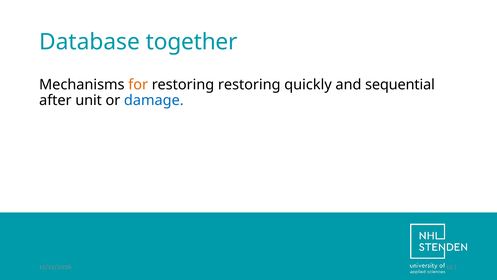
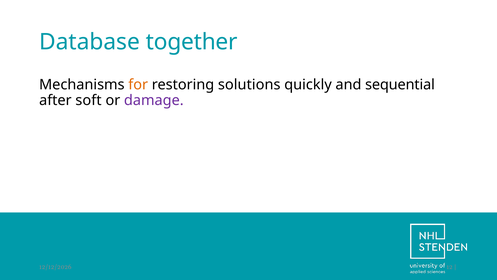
restoring restoring: restoring -> solutions (249, 85)
unit: unit -> soft (89, 100)
damage colour: blue -> purple (154, 100)
